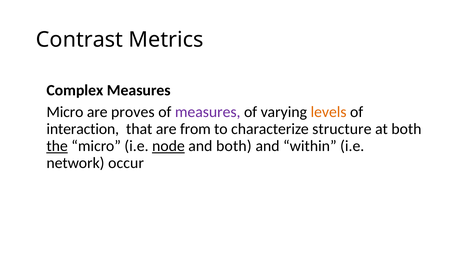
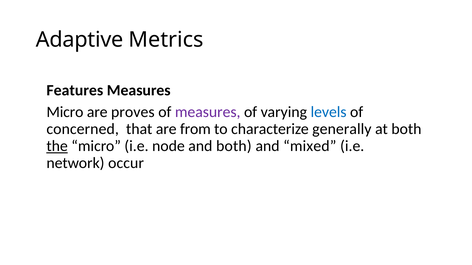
Contrast: Contrast -> Adaptive (80, 40)
Complex: Complex -> Features (75, 90)
levels colour: orange -> blue (329, 112)
interaction: interaction -> concerned (83, 129)
structure: structure -> generally (342, 129)
node underline: present -> none (168, 146)
within: within -> mixed (310, 146)
